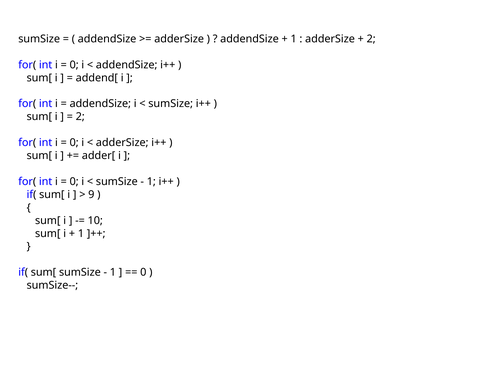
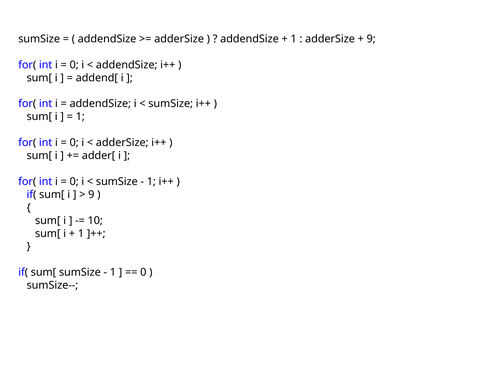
2: 2 -> 9 (371, 39)
2: 2 -> 1 (80, 117)
